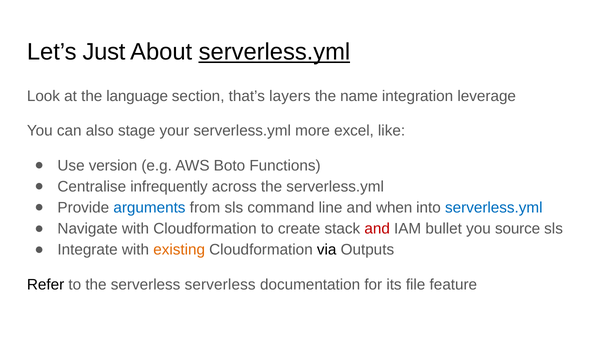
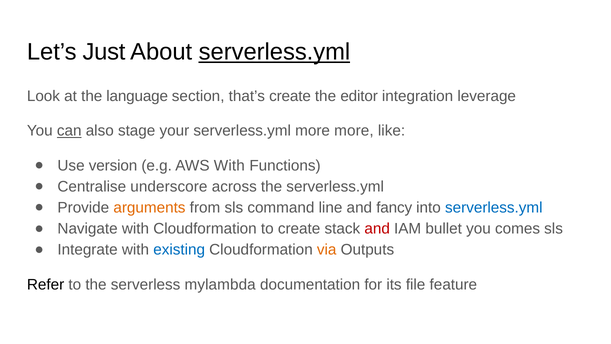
that’s layers: layers -> create (290, 96)
name: name -> editor (359, 96)
can underline: none -> present (69, 131)
more excel: excel -> more (354, 131)
AWS Boto: Boto -> With (229, 165)
infrequently: infrequently -> underscore (169, 186)
arguments colour: blue -> orange (149, 208)
when: when -> fancy (394, 208)
source: source -> comes (518, 229)
existing colour: orange -> blue (179, 250)
via colour: black -> orange (327, 250)
serverless serverless: serverless -> mylambda (220, 284)
